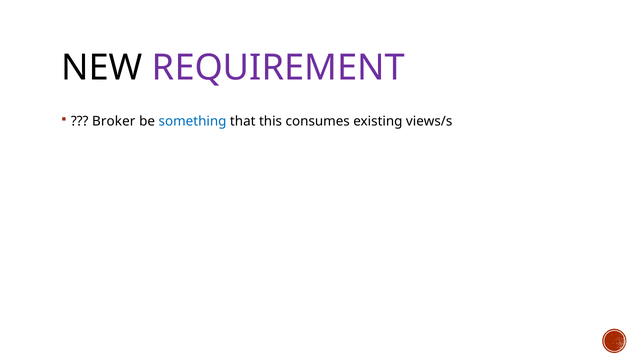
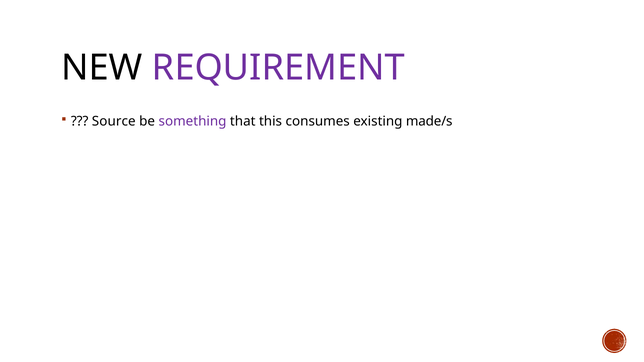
Broker: Broker -> Source (114, 122)
something colour: blue -> purple (193, 122)
views/s: views/s -> made/s (429, 122)
